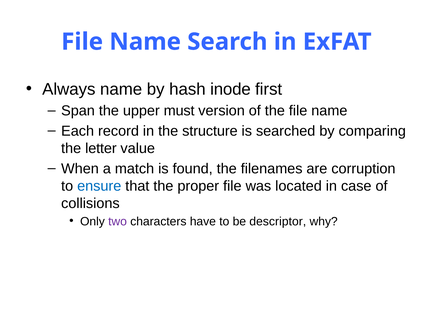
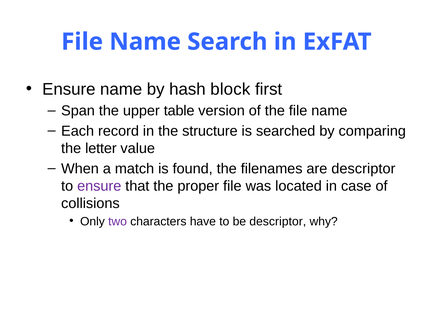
Always: Always -> Ensure (69, 89)
inode: inode -> block (230, 89)
must: must -> table (179, 111)
are corruption: corruption -> descriptor (363, 168)
ensure colour: blue -> purple (99, 186)
